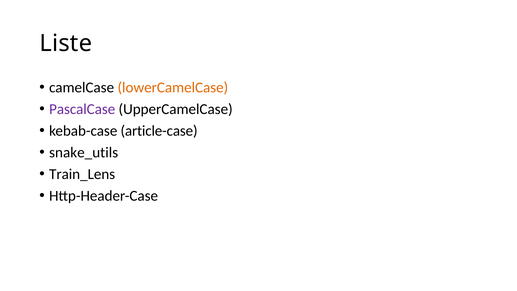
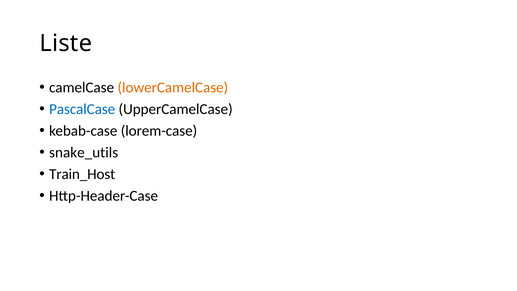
PascalCase colour: purple -> blue (82, 109)
article-case: article-case -> lorem-case (159, 131)
Train_Lens: Train_Lens -> Train_Host (82, 174)
